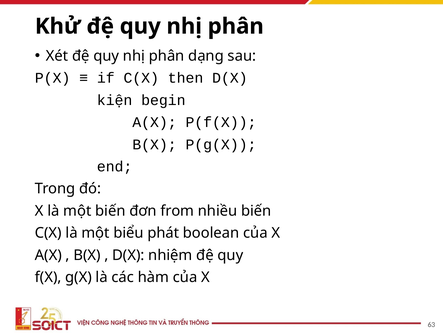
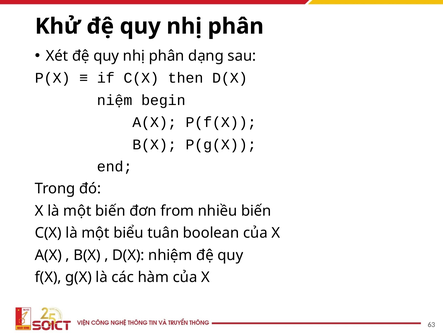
kiện: kiện -> niệm (115, 100)
phát: phát -> tuân (163, 233)
